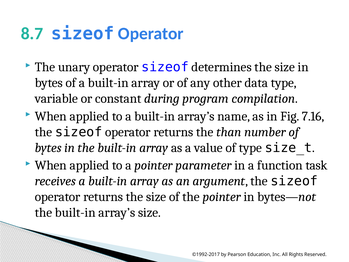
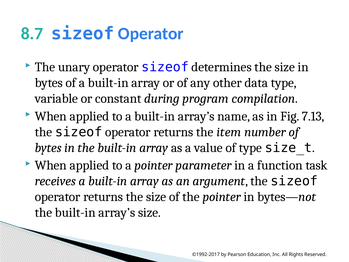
7.16: 7.16 -> 7.13 (313, 116)
than: than -> item (229, 132)
